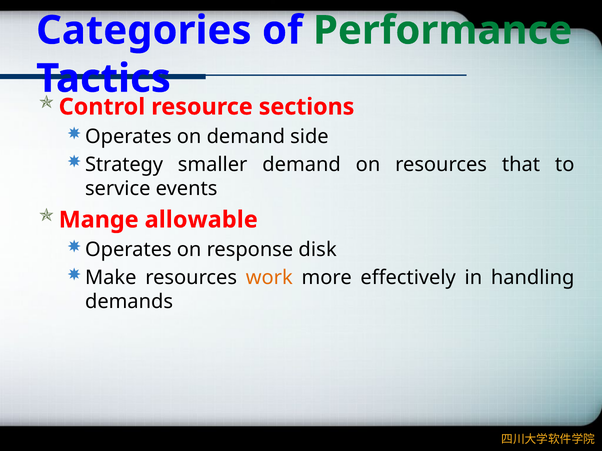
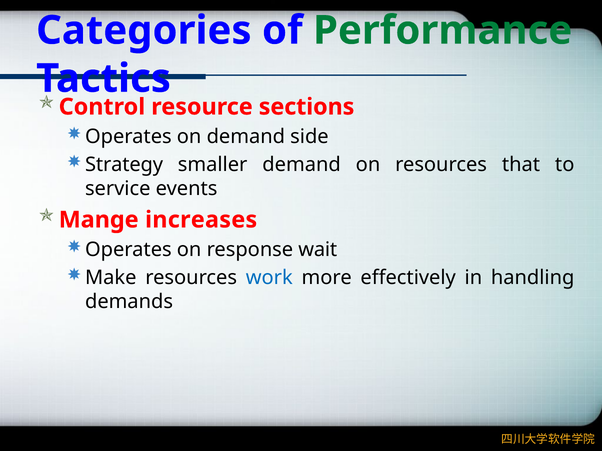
allowable: allowable -> increases (201, 220)
disk: disk -> wait (318, 250)
work colour: orange -> blue (269, 278)
